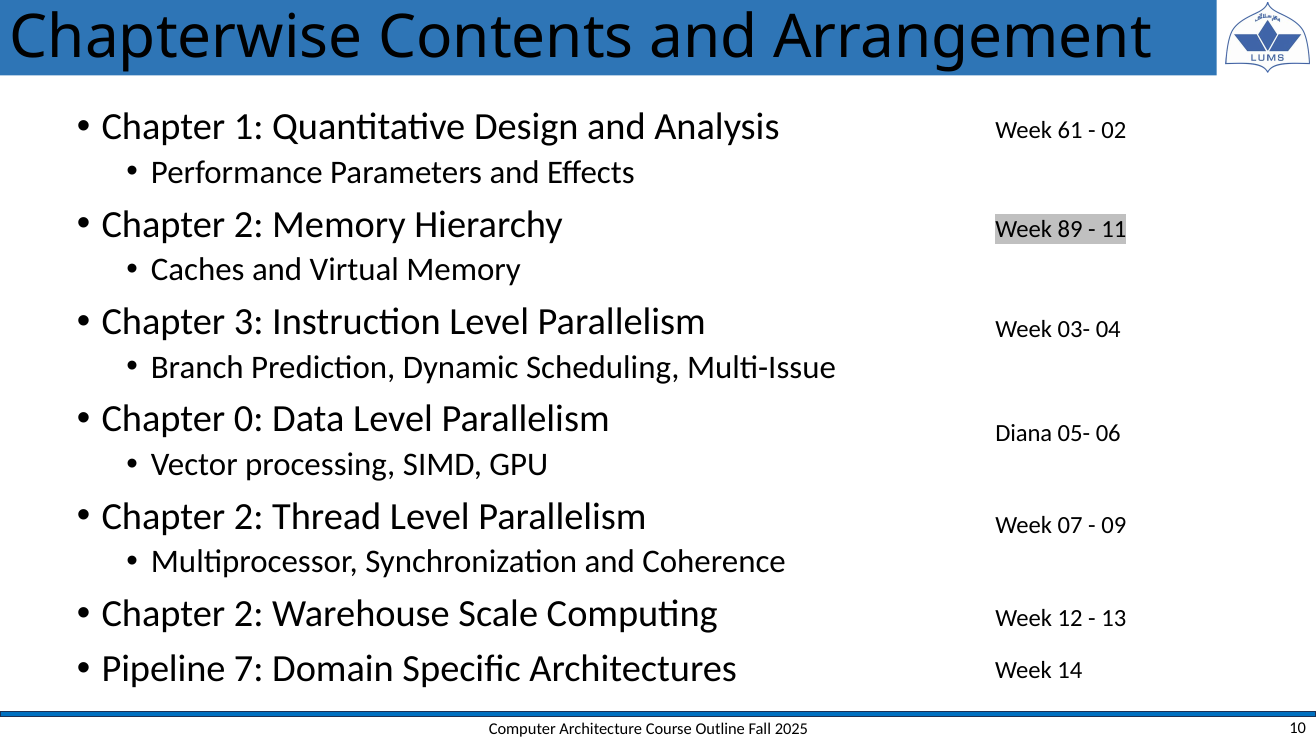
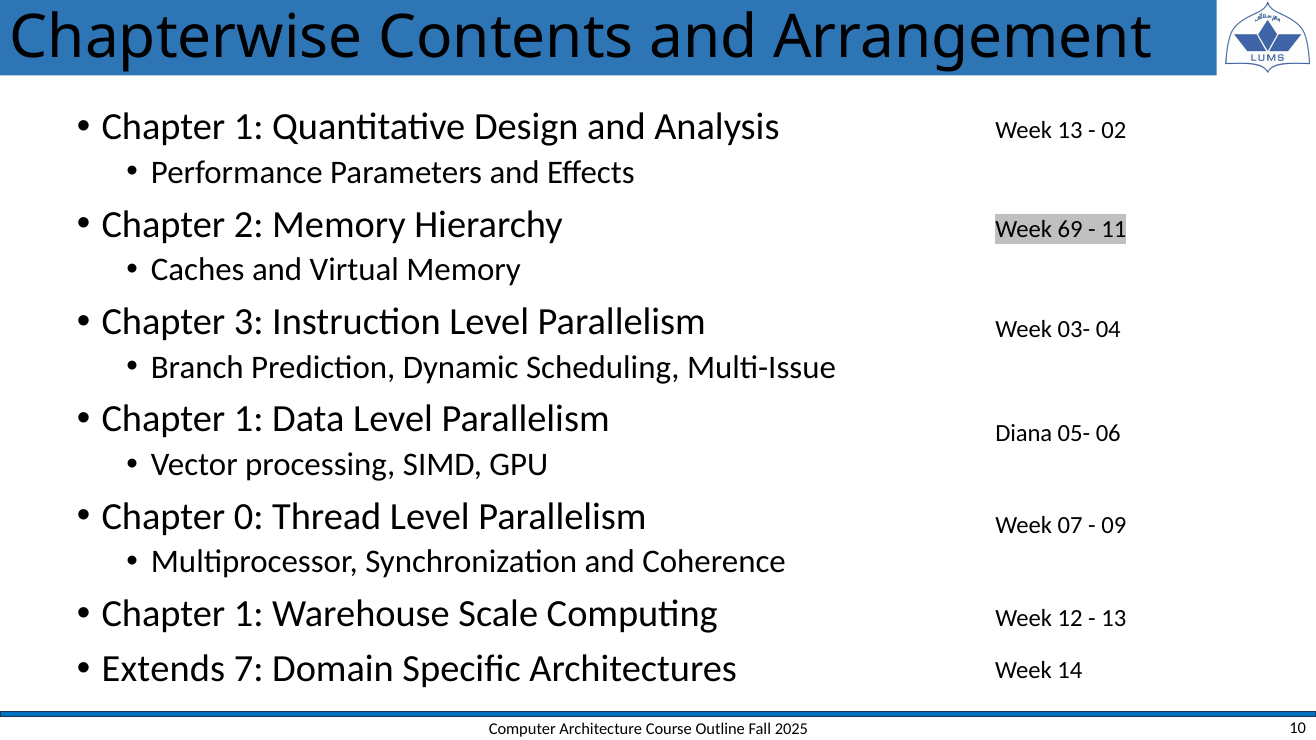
Week 61: 61 -> 13 (1070, 131)
89: 89 -> 69 (1070, 229)
0: 0 -> 1 (249, 419)
2: 2 -> 0 (249, 517)
2: 2 -> 1 (249, 614)
Pipeline: Pipeline -> Extends (163, 669)
